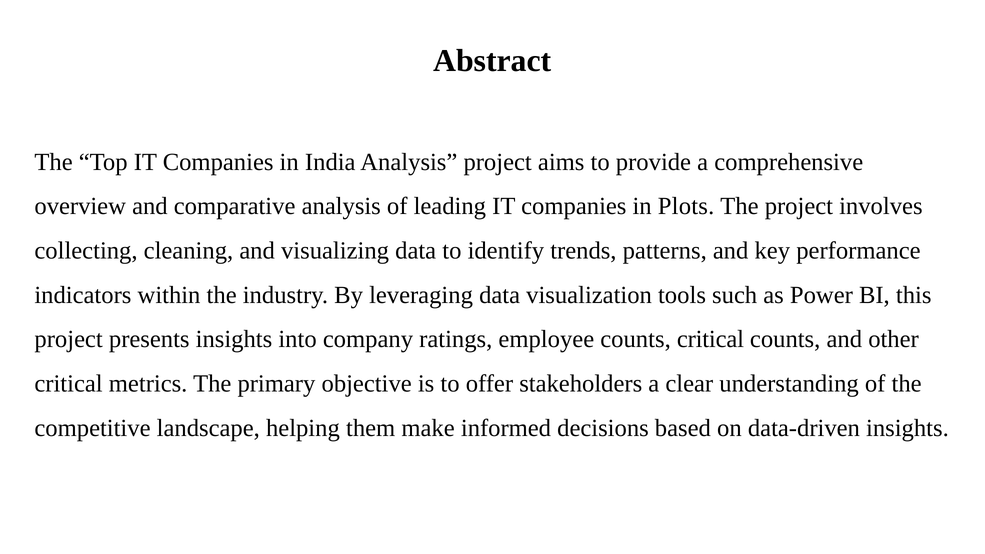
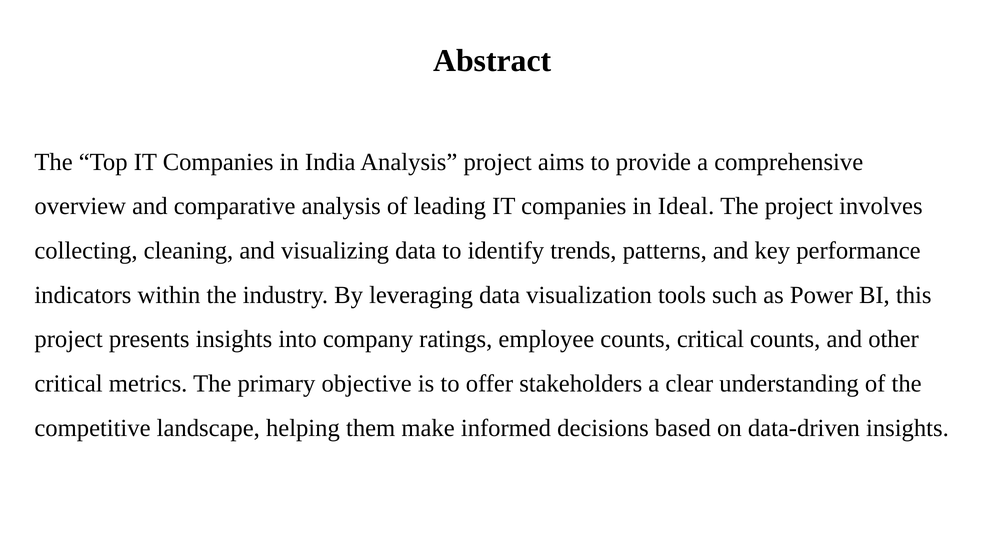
Plots: Plots -> Ideal (686, 206)
